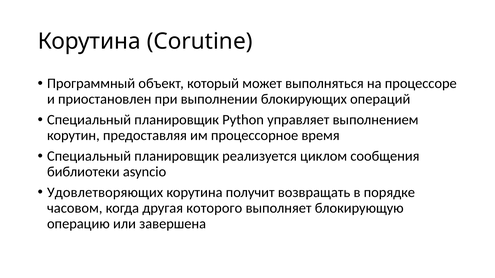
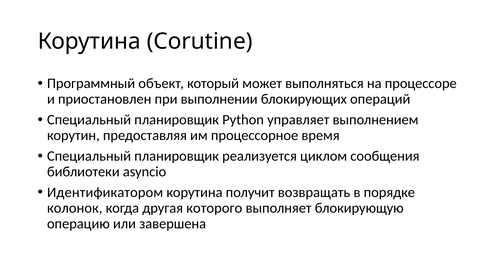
Удовлетворяющих: Удовлетворяющих -> Идентификатором (105, 193)
часовом: часовом -> колонок (75, 208)
